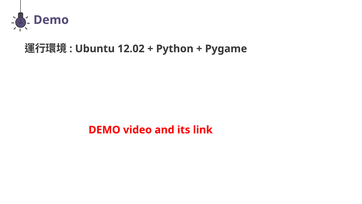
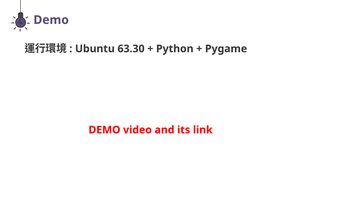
12.02: 12.02 -> 63.30 (131, 49)
